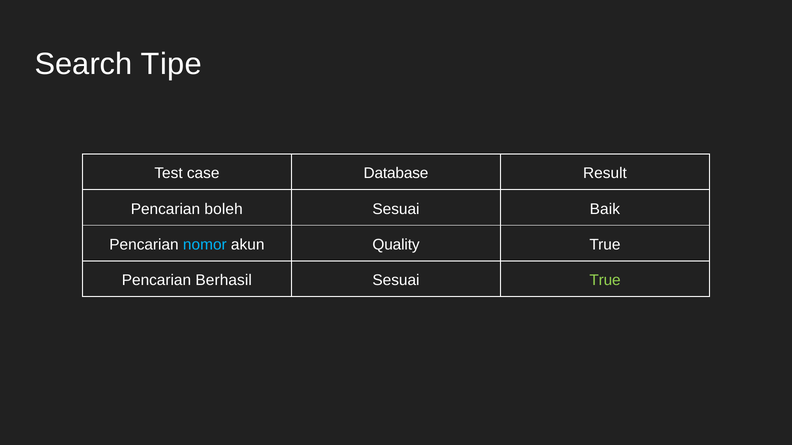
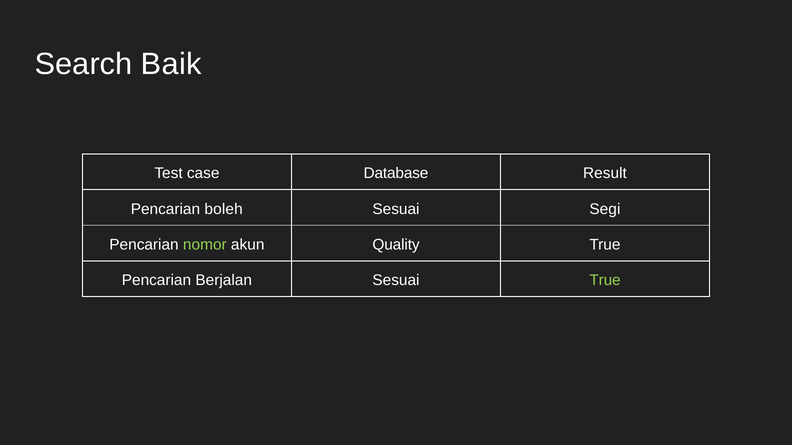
Tipe: Tipe -> Baik (171, 64)
Baik: Baik -> Segi (605, 209)
nomor colour: light blue -> light green (205, 245)
Berhasil: Berhasil -> Berjalan (224, 281)
